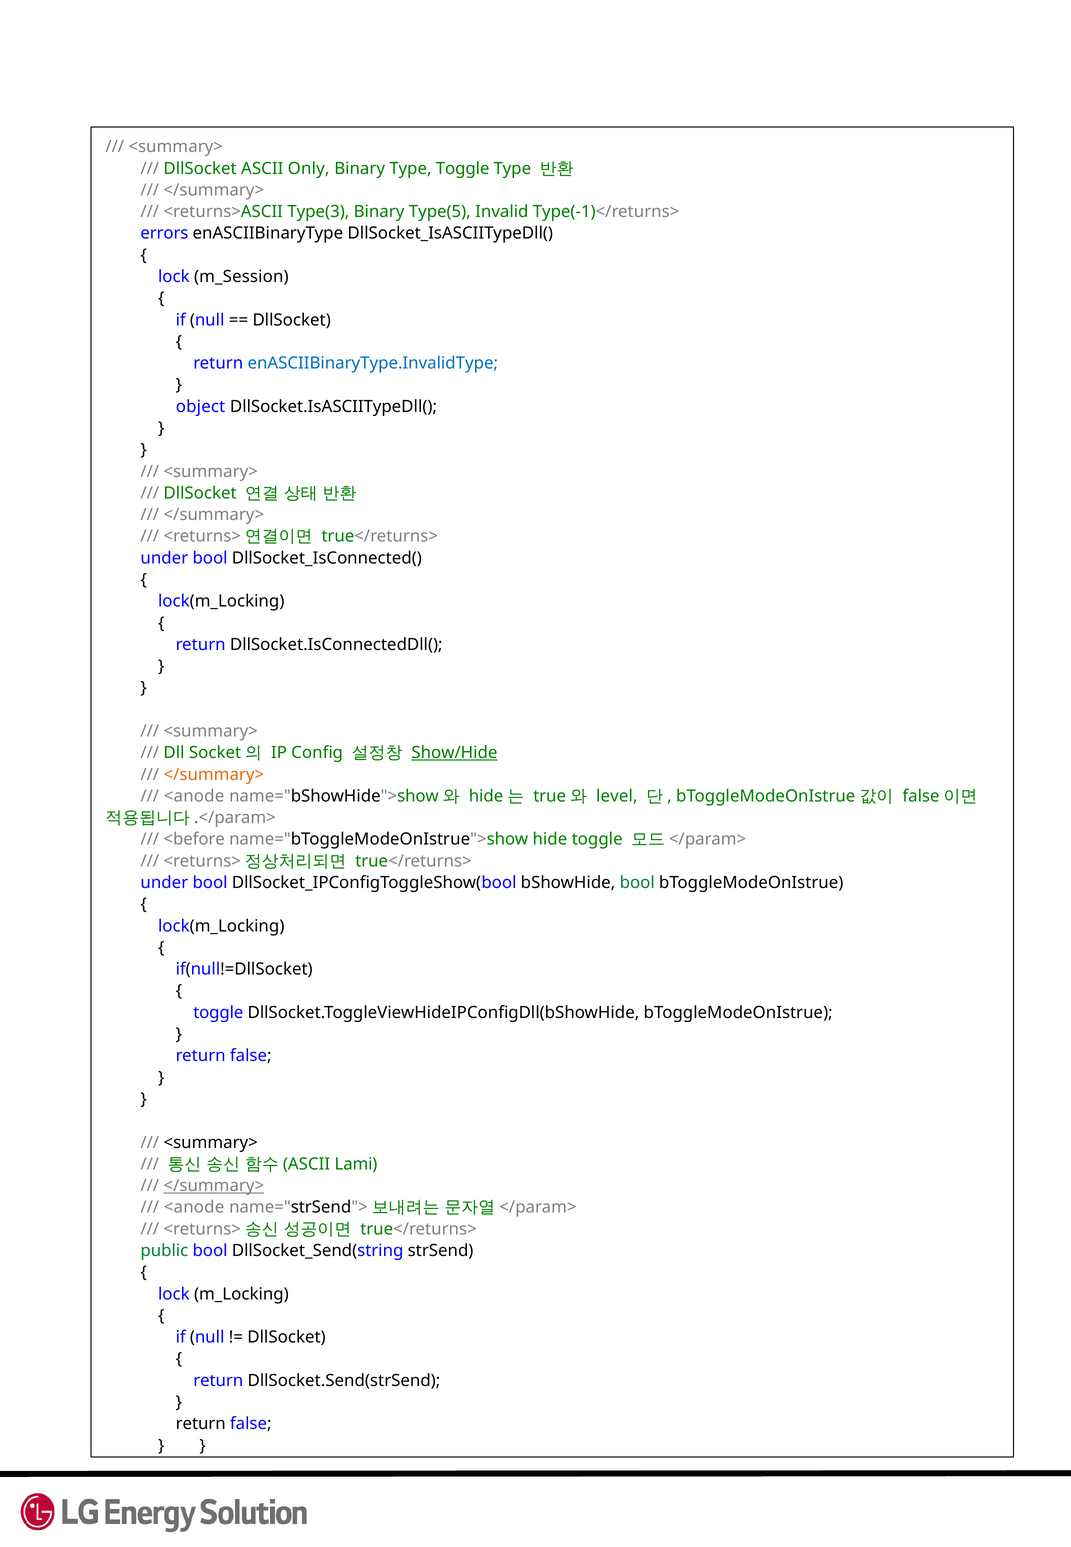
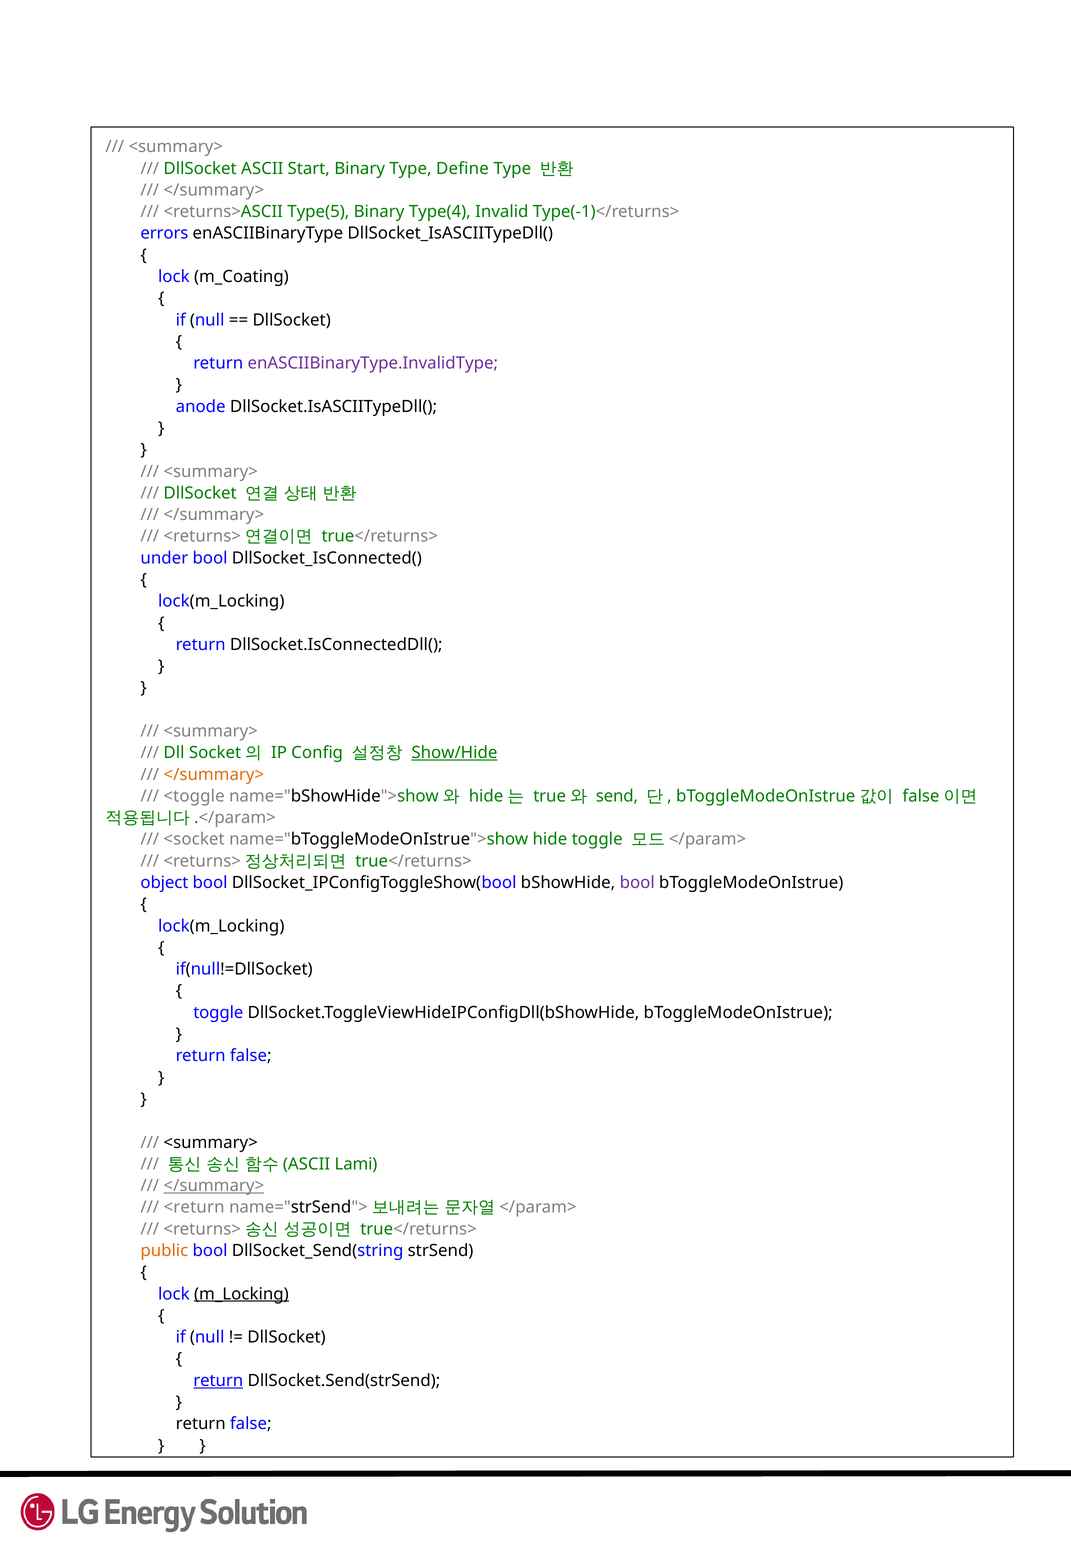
Only: Only -> Start (309, 168)
Type Toggle: Toggle -> Define (462, 168)
Type(3: Type(3 -> Type(5 (318, 212)
Type(5: Type(5 -> Type(4 (440, 212)
m_Session: m_Session -> m_Coating (241, 277)
enASCIIBinaryType.InvalidType colour: blue -> purple (373, 363)
object: object -> anode (201, 407)
<anode: <anode -> <toggle (194, 796)
level: level -> send (617, 796)
<before: <before -> <socket (194, 839)
under: under -> object (164, 883)
bool colour: green -> purple (637, 883)
<anode: <anode -> <return (194, 1207)
public colour: green -> orange (164, 1251)
m_Locking underline: none -> present (241, 1294)
return underline: none -> present (218, 1381)
